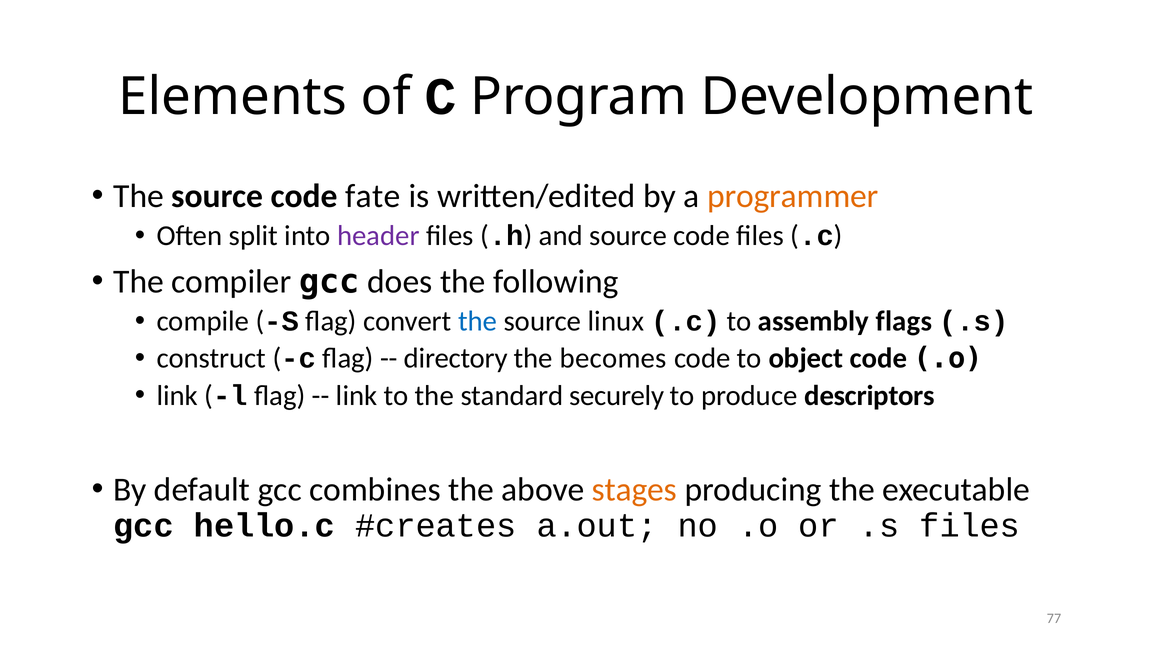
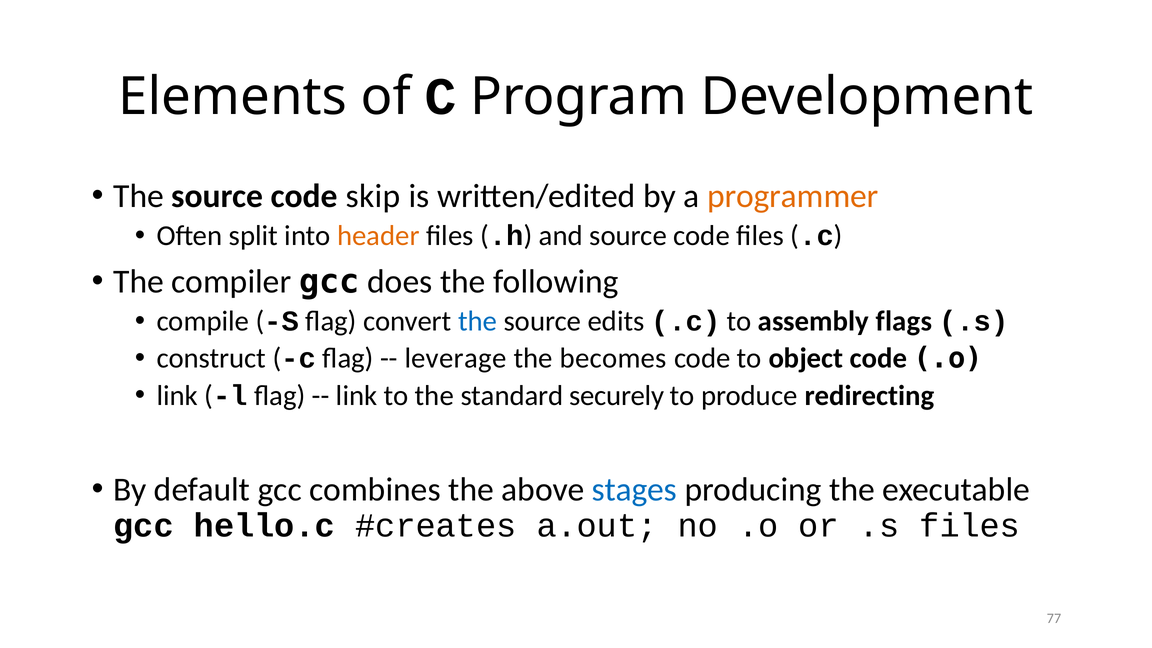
fate: fate -> skip (373, 196)
header colour: purple -> orange (378, 236)
linux: linux -> edits (616, 321)
directory: directory -> leverage (455, 358)
descriptors: descriptors -> redirecting (869, 396)
stages colour: orange -> blue (634, 489)
